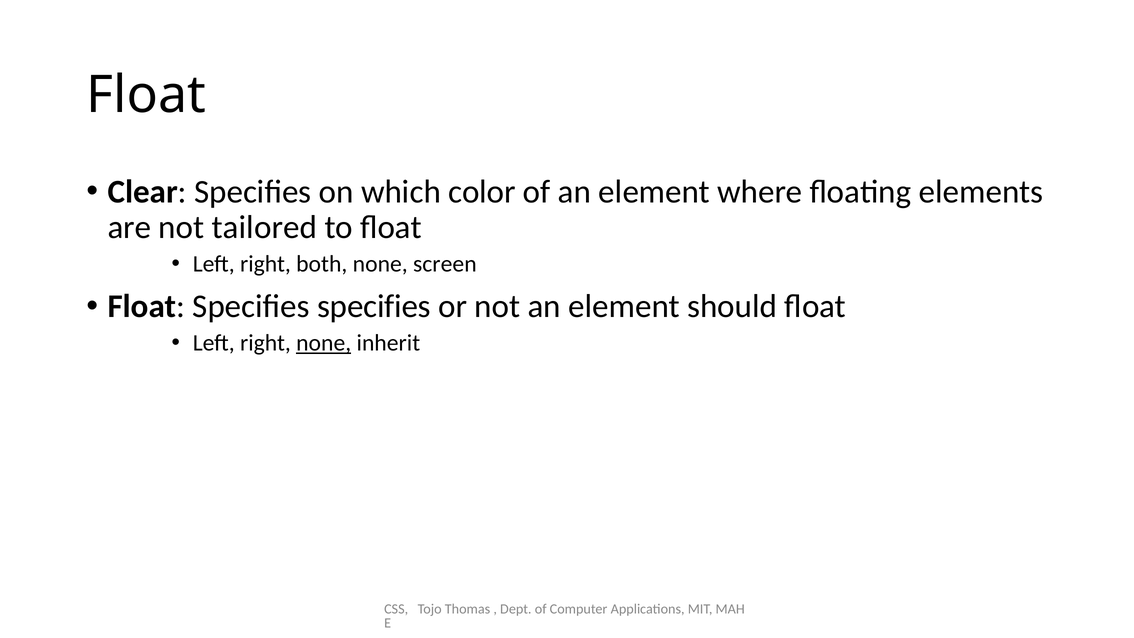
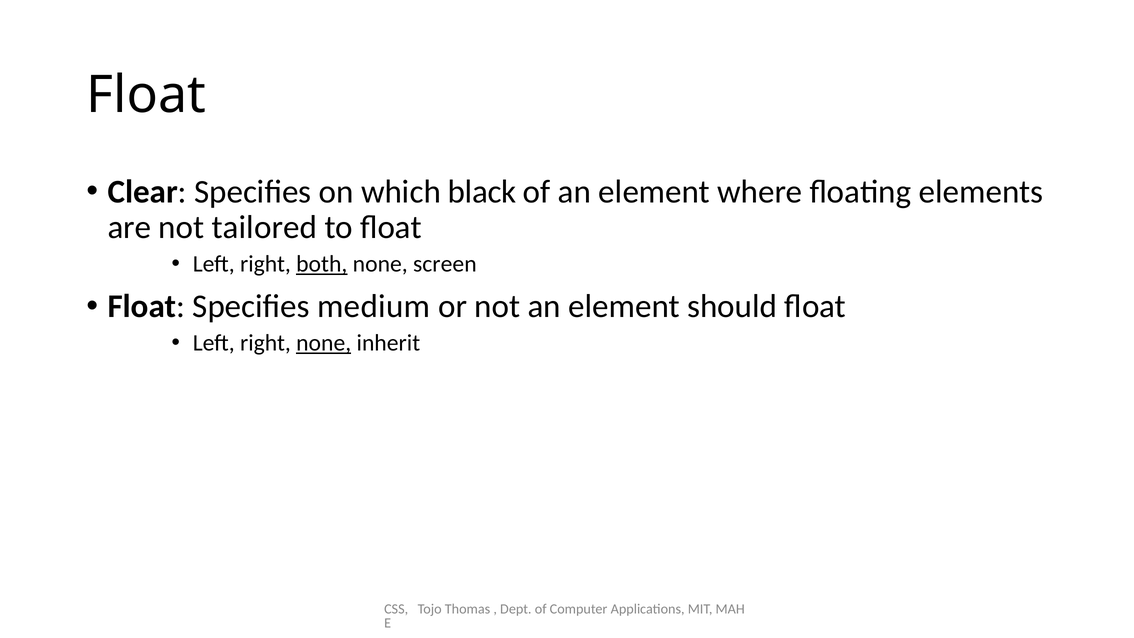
color: color -> black (482, 192)
both underline: none -> present (322, 264)
Specifies specifies: specifies -> medium (374, 306)
